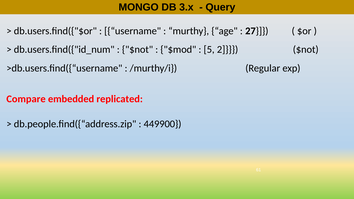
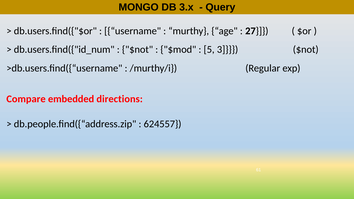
2: 2 -> 3 (228, 50)
replicated: replicated -> directions (120, 99)
449900: 449900 -> 624557 (163, 124)
